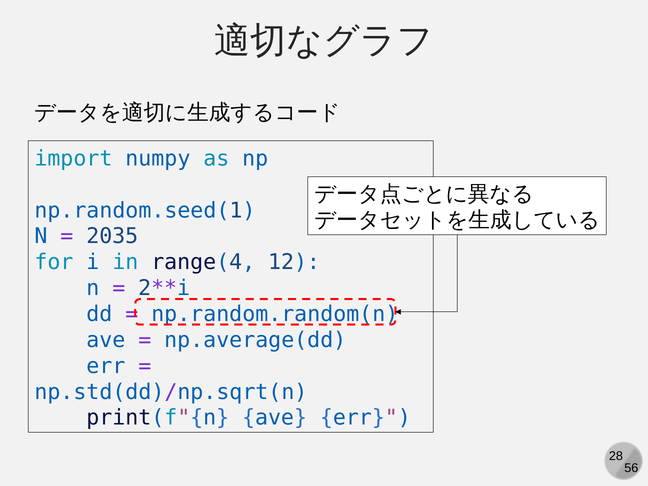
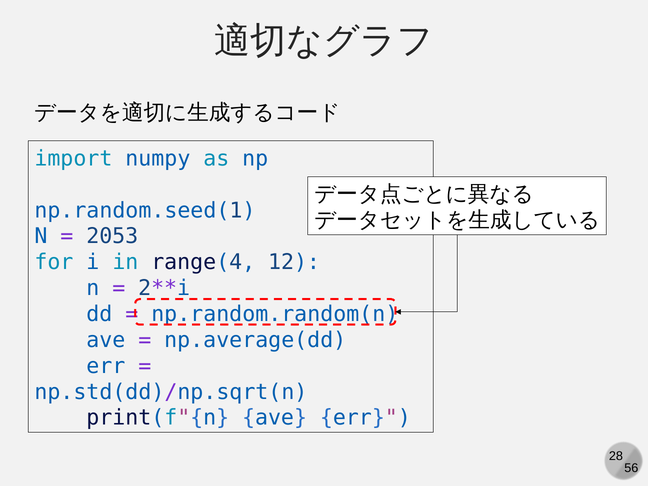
2035: 2035 -> 2053 (112, 236)
